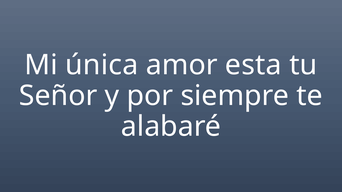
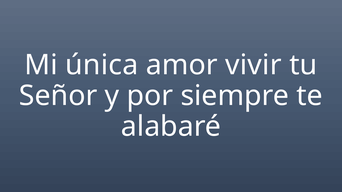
esta: esta -> vivir (253, 65)
